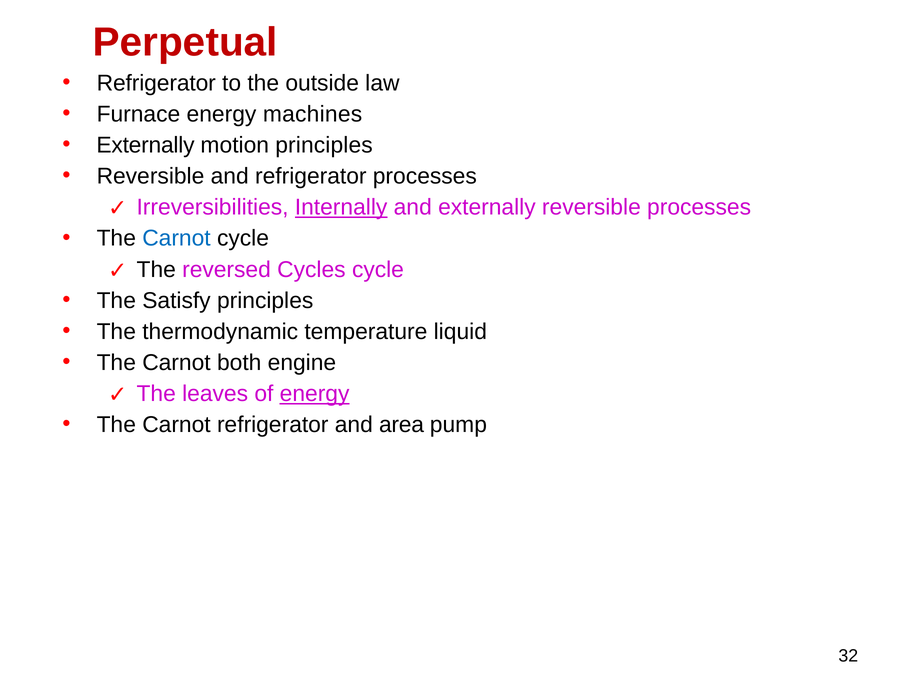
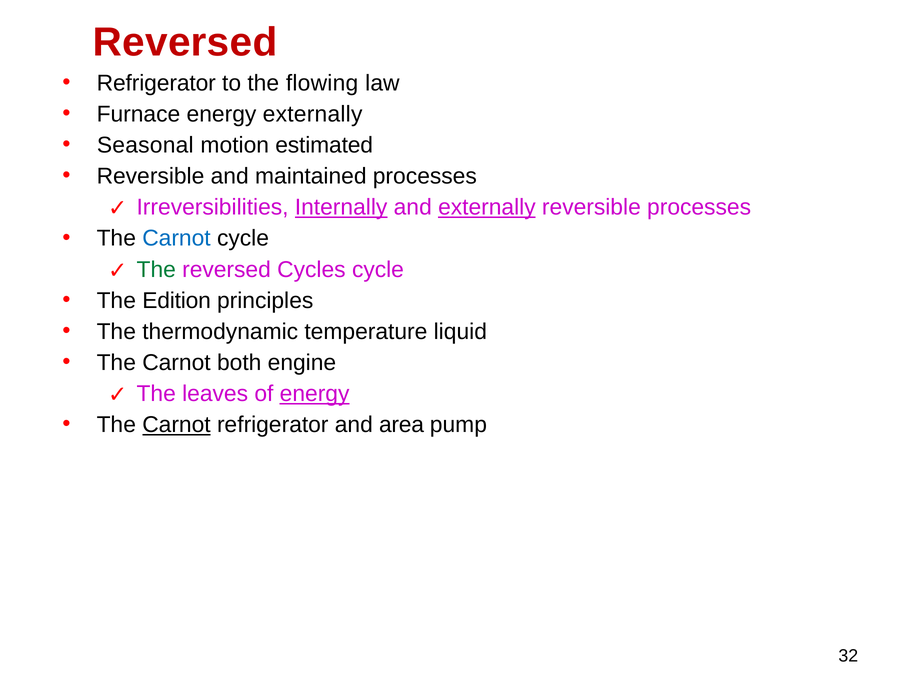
Perpetual: Perpetual -> Reversed (185, 42)
outside: outside -> flowing (322, 83)
energy machines: machines -> externally (313, 114)
Externally: Externally -> Seasonal (145, 145)
motion principles: principles -> estimated (324, 145)
and refrigerator: refrigerator -> maintained (311, 176)
externally underline: none -> present (487, 207)
The colour: black -> green (156, 269)
Satisfy: Satisfy -> Edition (177, 300)
Carnot underline: none -> present (176, 425)
